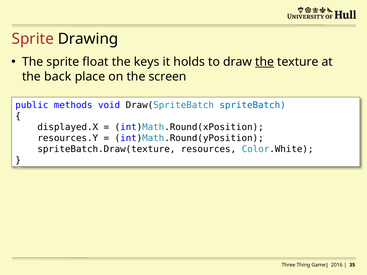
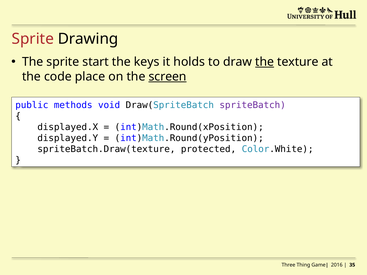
float: float -> start (96, 62)
back: back -> code (58, 77)
screen underline: none -> present (168, 77)
spriteBatch colour: blue -> purple (253, 105)
resources.Y: resources.Y -> displayed.Y (68, 138)
resources: resources -> protected (208, 149)
